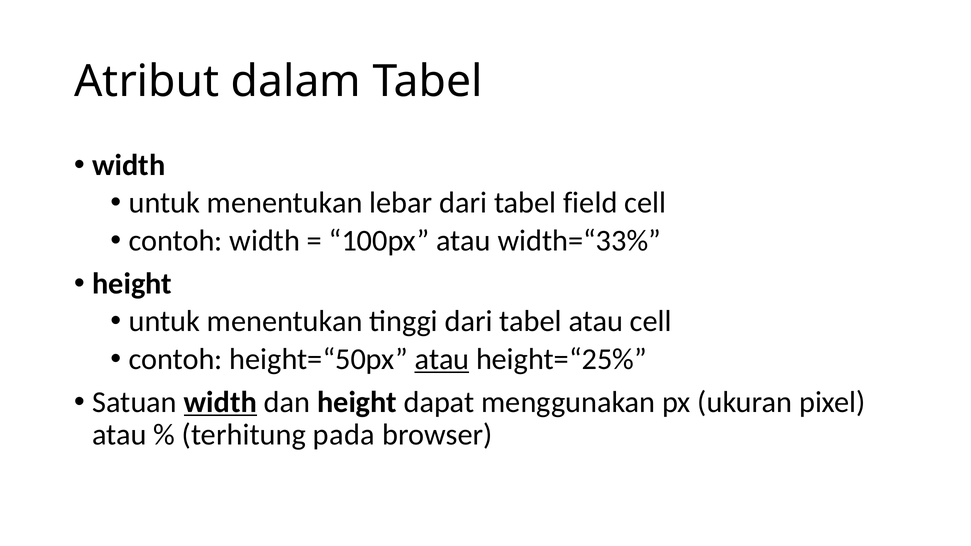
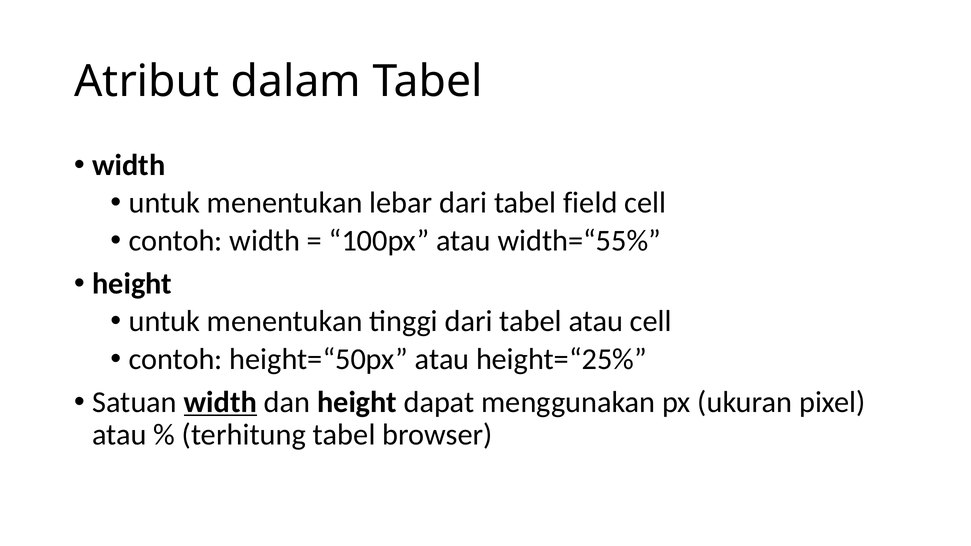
width=“33%: width=“33% -> width=“55% (579, 241)
atau underline: present -> none (442, 359)
terhitung pada: pada -> tabel (344, 435)
